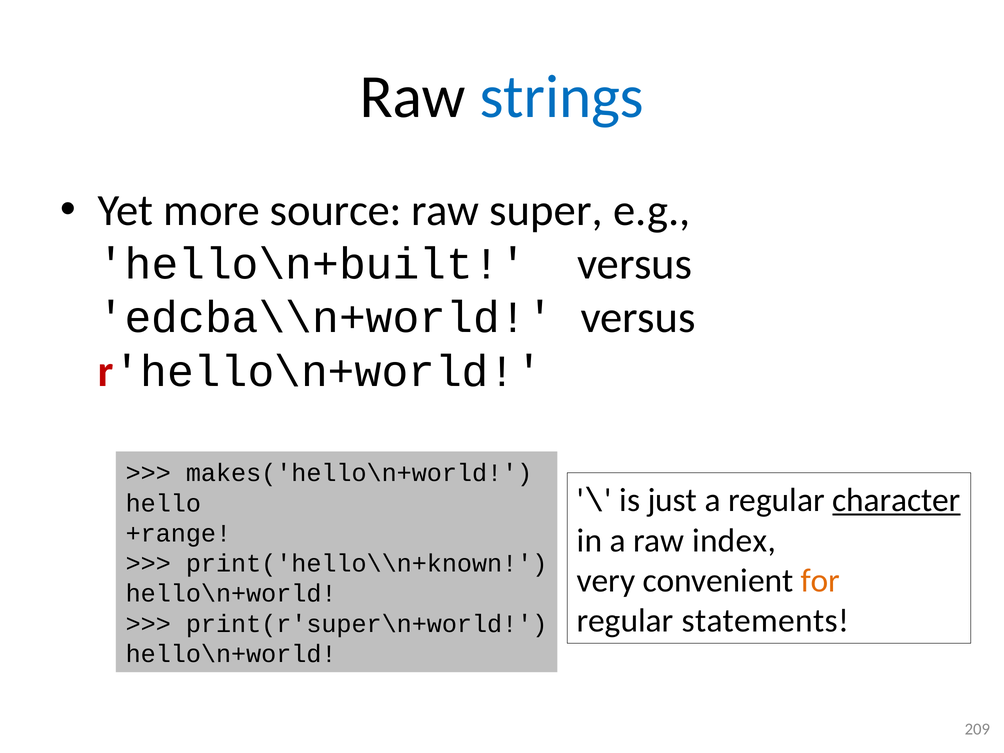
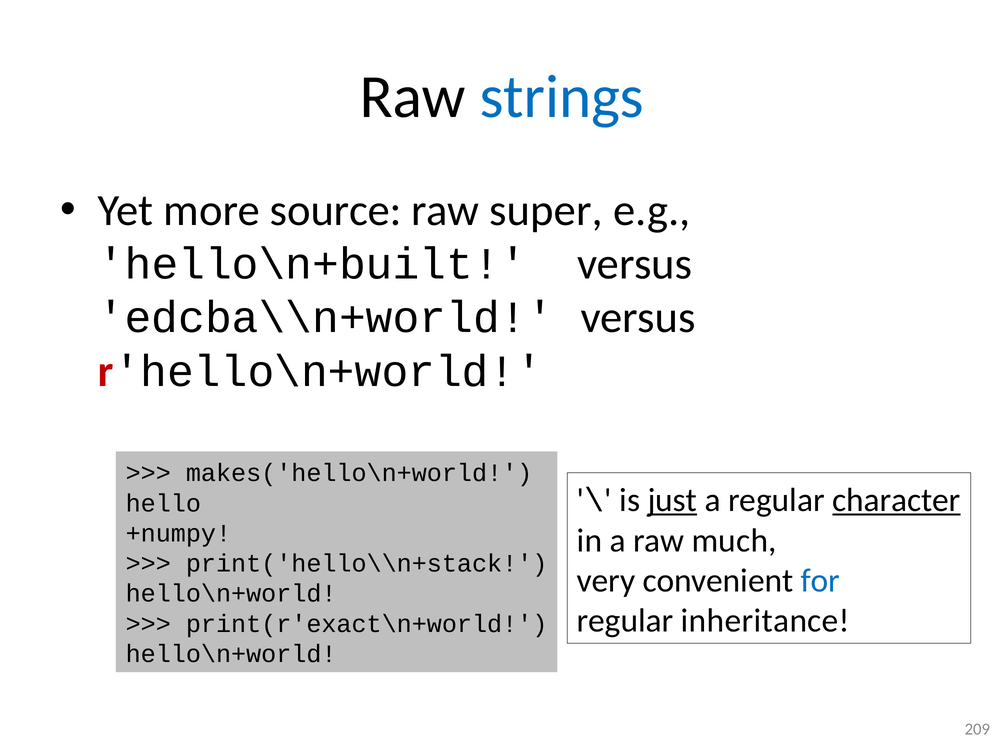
just underline: none -> present (672, 500)
+range: +range -> +numpy (178, 533)
index: index -> much (734, 540)
print('hello\\n+known: print('hello\\n+known -> print('hello\\n+stack (367, 564)
for colour: orange -> blue (820, 581)
statements: statements -> inheritance (765, 621)
print(r'super\n+world: print(r'super\n+world -> print(r'exact\n+world (367, 624)
